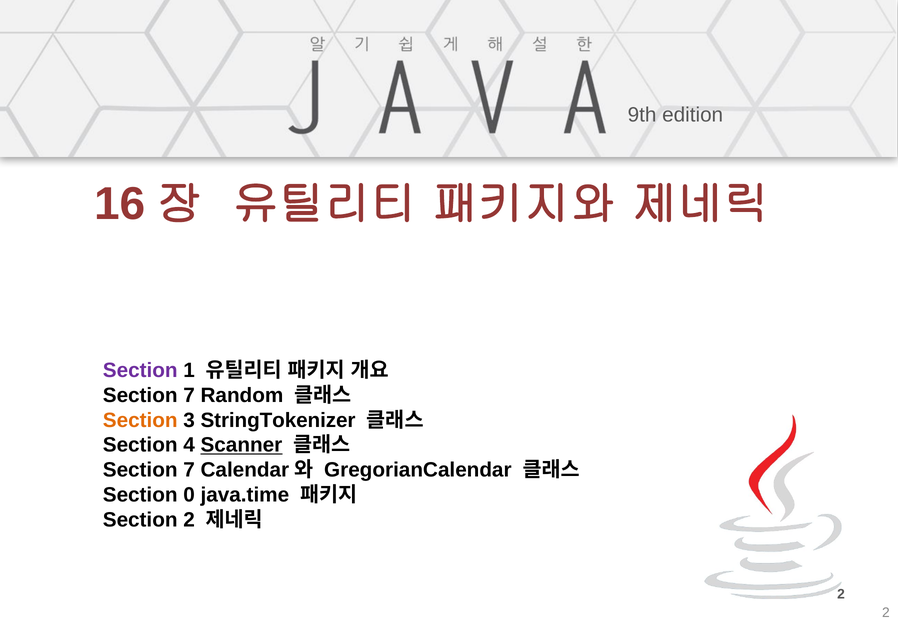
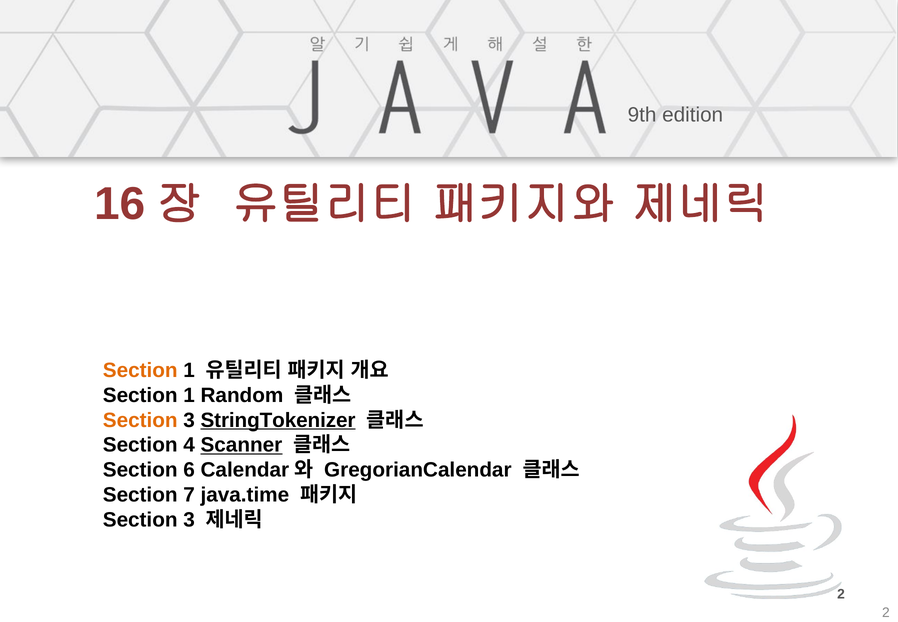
Section colour: purple -> orange (140, 370)
7: 7 -> 1 (189, 395)
StringTokenizer underline: none -> present (278, 420)
7: 7 -> 6 (189, 470)
0: 0 -> 7 (189, 495)
2: 2 -> 3 (189, 519)
